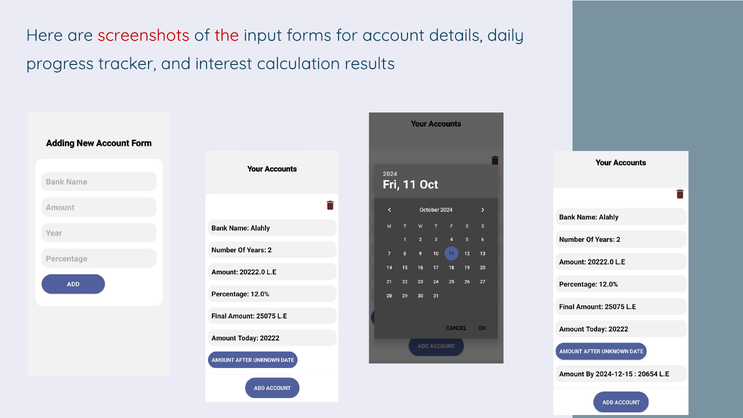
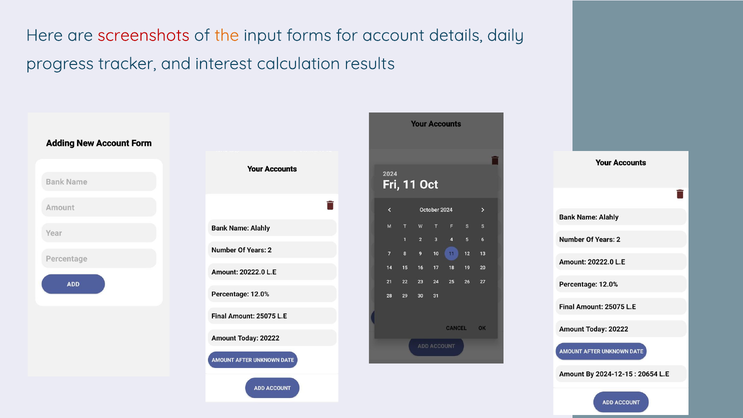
the colour: red -> orange (227, 35)
